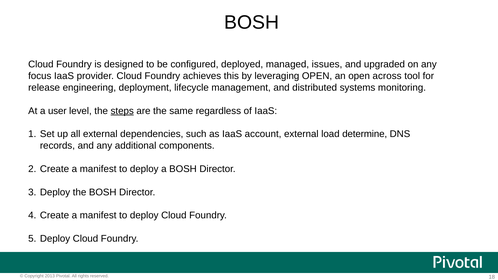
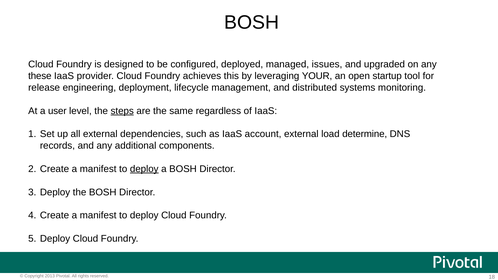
focus: focus -> these (40, 76)
leveraging OPEN: OPEN -> YOUR (317, 76)
across: across -> startup (387, 76)
deploy underline: none -> present (144, 169)
